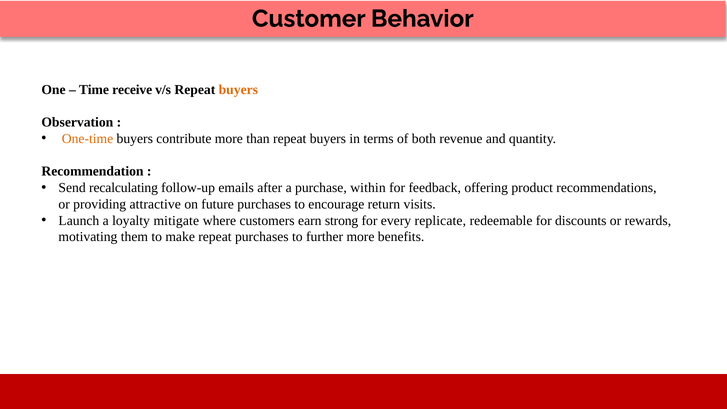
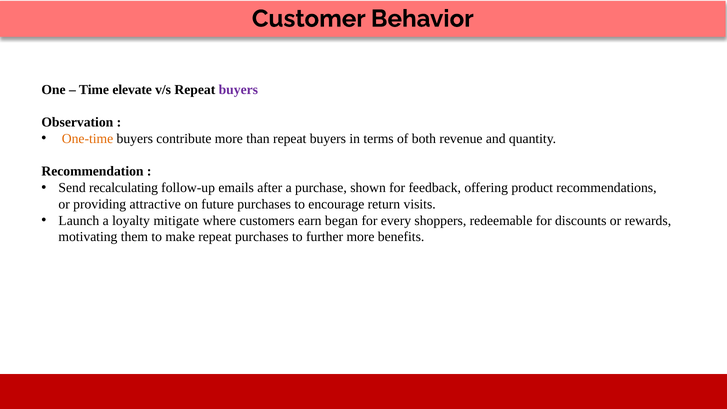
receive: receive -> elevate (132, 90)
buyers colour: orange -> purple (238, 90)
within: within -> shown (368, 188)
strong: strong -> began (341, 220)
replicate: replicate -> shoppers (440, 220)
